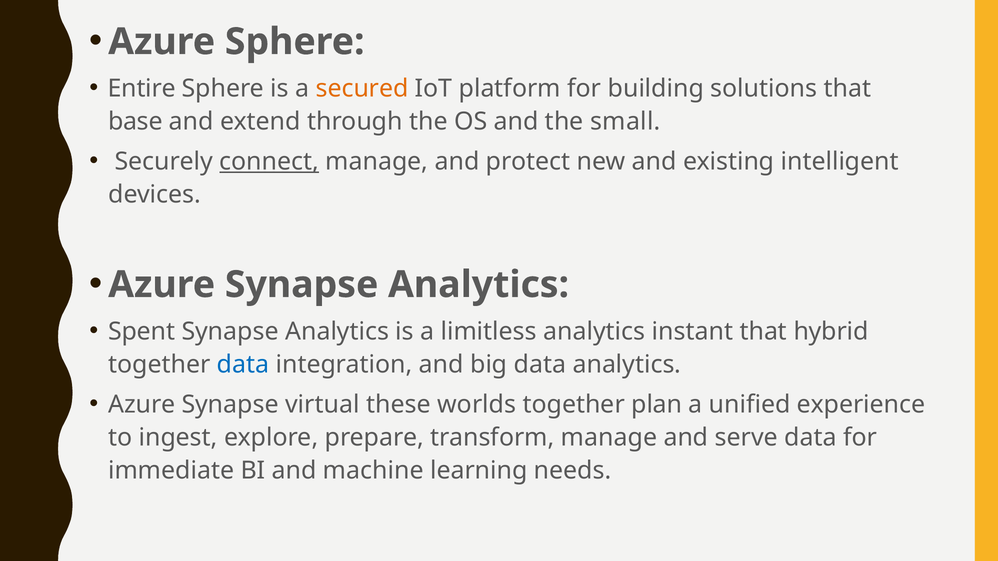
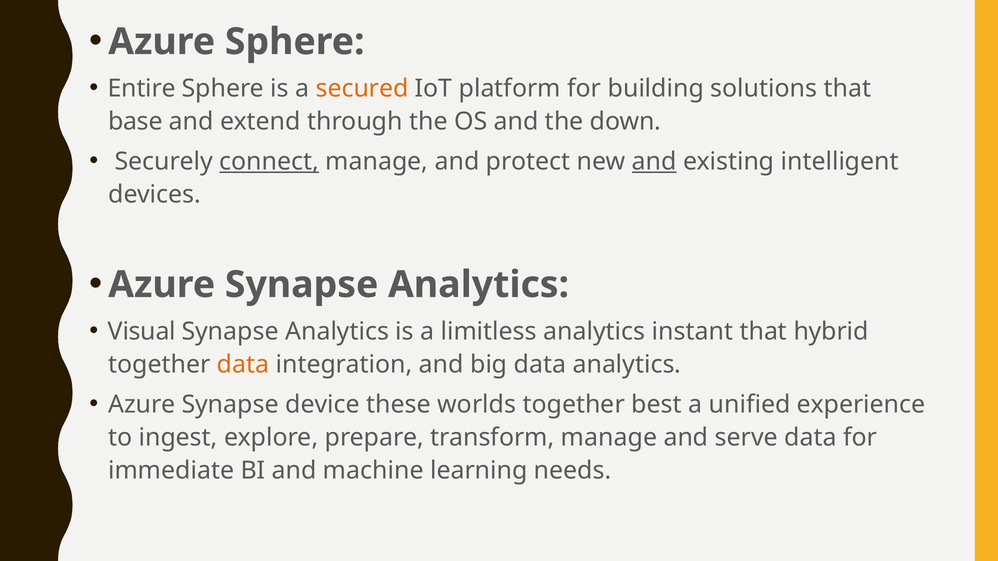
small: small -> down (626, 122)
and underline: none -> present (654, 162)
Spent: Spent -> Visual (142, 332)
data colour: blue -> orange (243, 365)
virtual: virtual -> device (323, 405)
plan: plan -> best (657, 405)
